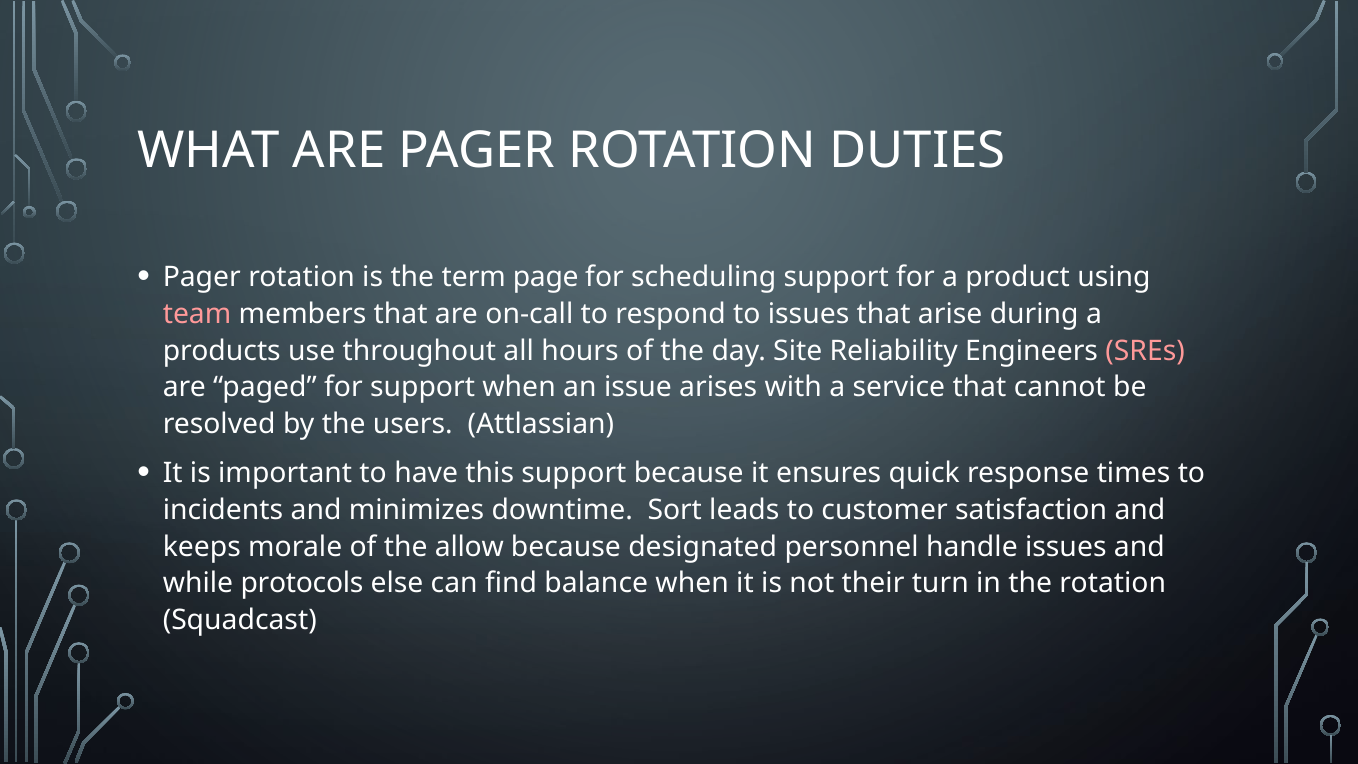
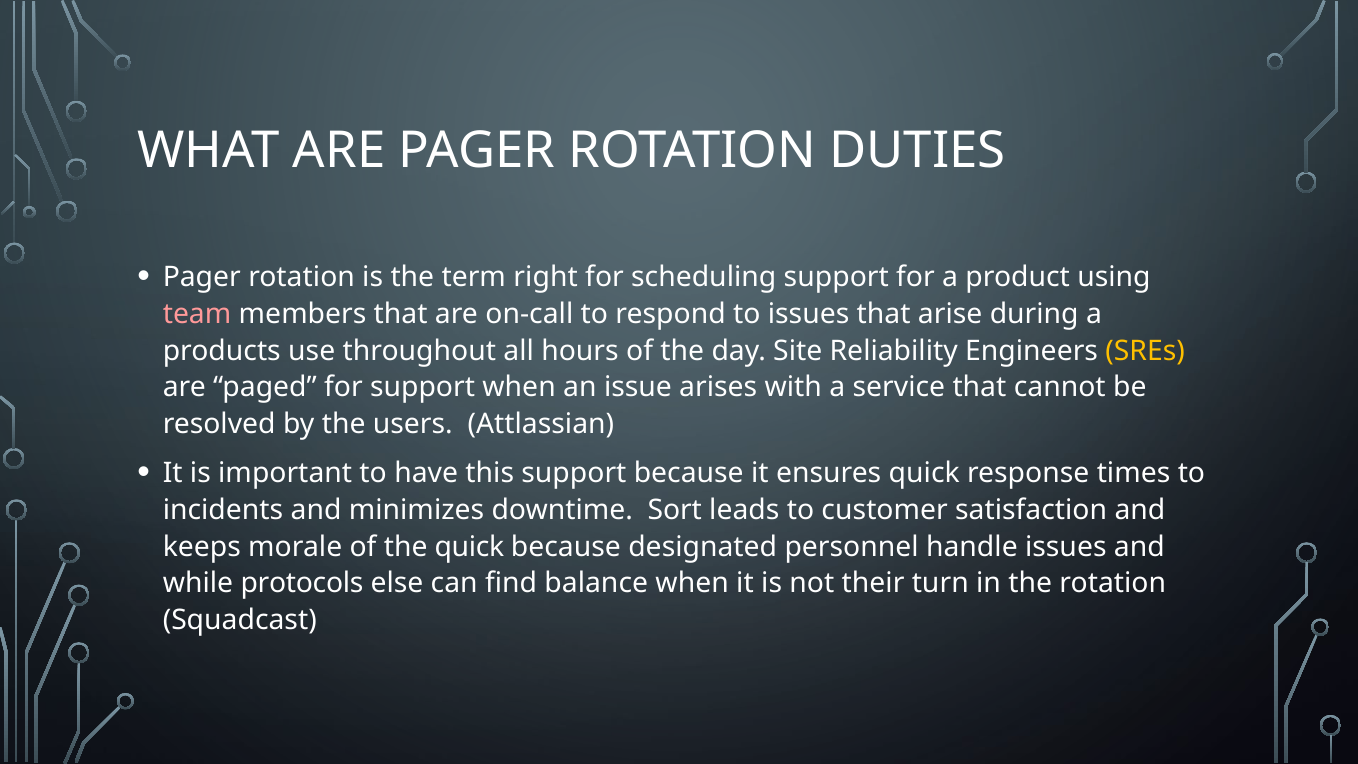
page: page -> right (546, 277)
SREs colour: pink -> yellow (1145, 351)
the allow: allow -> quick (469, 547)
